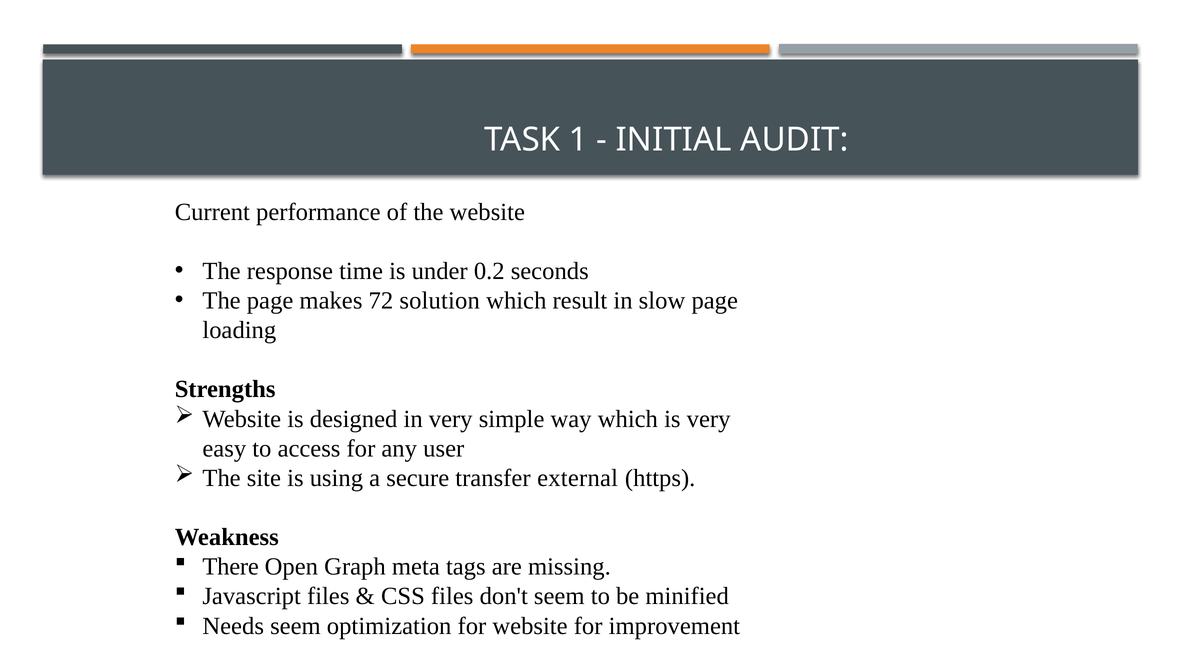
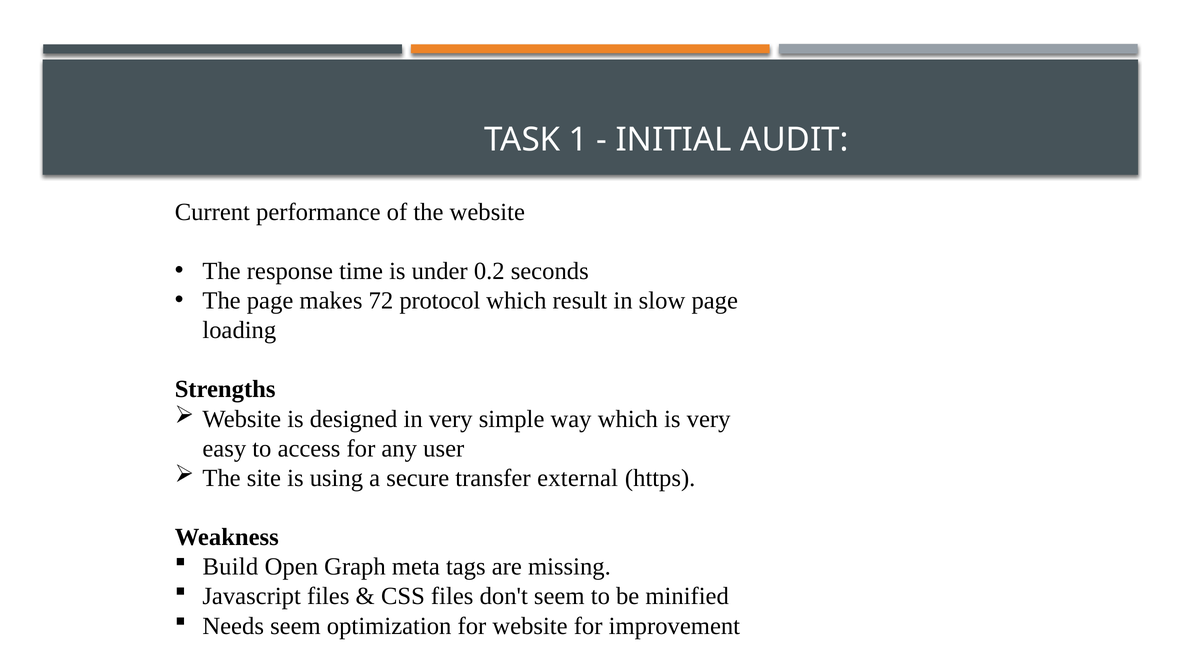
solution: solution -> protocol (440, 300)
There: There -> Build (230, 566)
